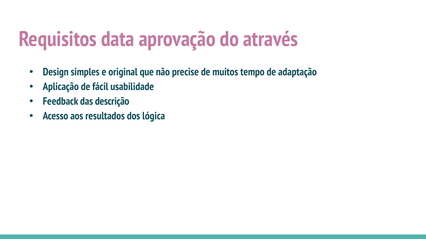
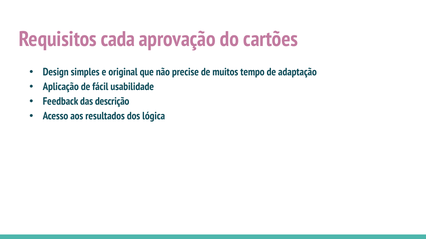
data: data -> cada (118, 39)
através: através -> cartões (271, 39)
